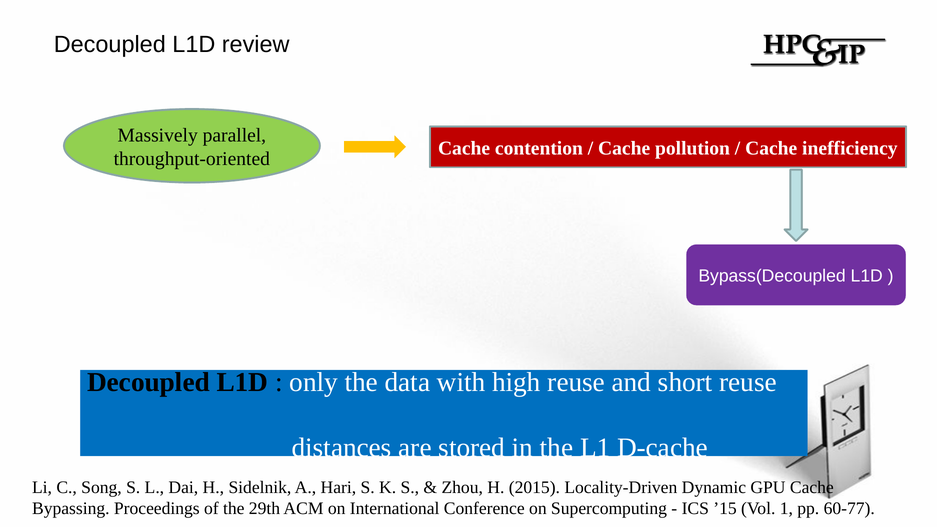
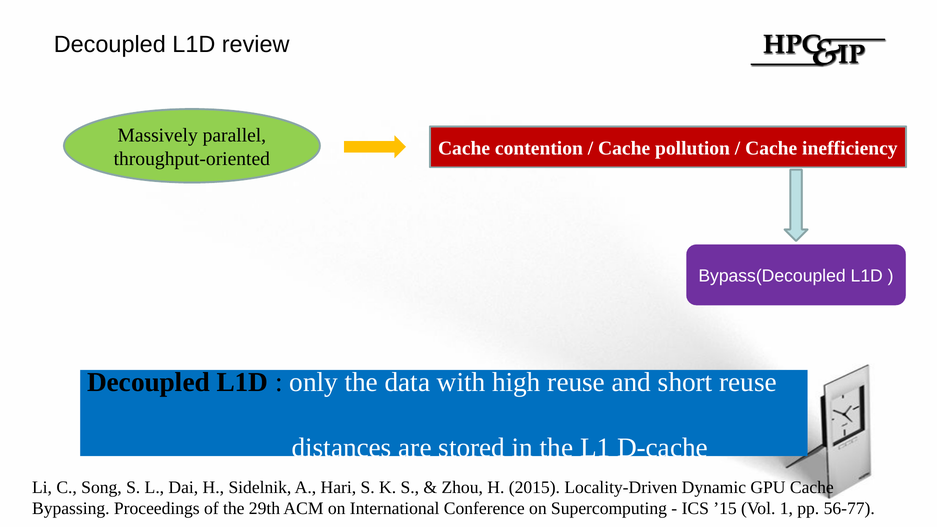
60-77: 60-77 -> 56-77 (849, 508)
